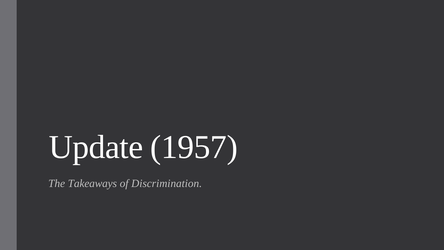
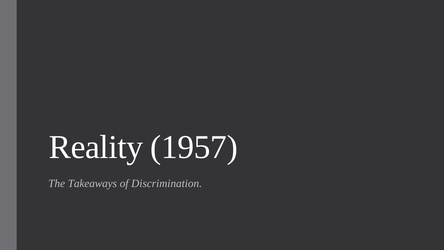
Update: Update -> Reality (96, 147)
